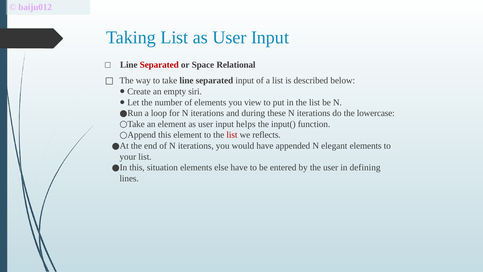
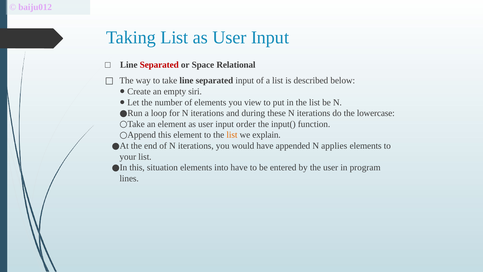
helps: helps -> order (246, 124)
list colour: red -> orange (232, 135)
reflects: reflects -> explain (267, 135)
elegant: elegant -> applies (334, 146)
else: else -> into (221, 167)
defining: defining -> program (365, 167)
